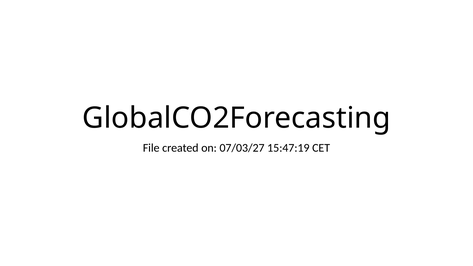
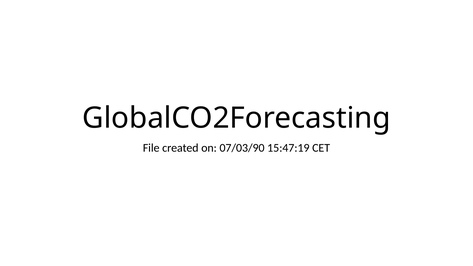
07/03/27: 07/03/27 -> 07/03/90 (242, 148)
